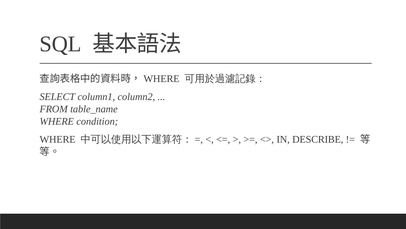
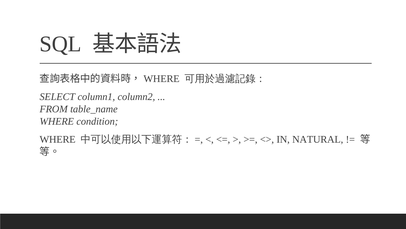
DESCRIBE: DESCRIBE -> NATURAL (318, 139)
